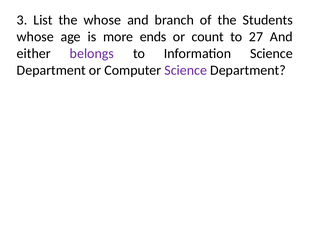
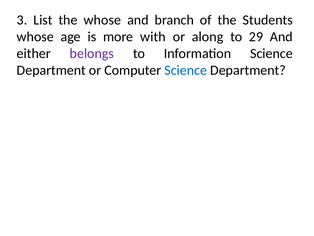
ends: ends -> with (153, 37)
count: count -> along (208, 37)
27: 27 -> 29 (256, 37)
Science colour: purple -> blue (186, 70)
